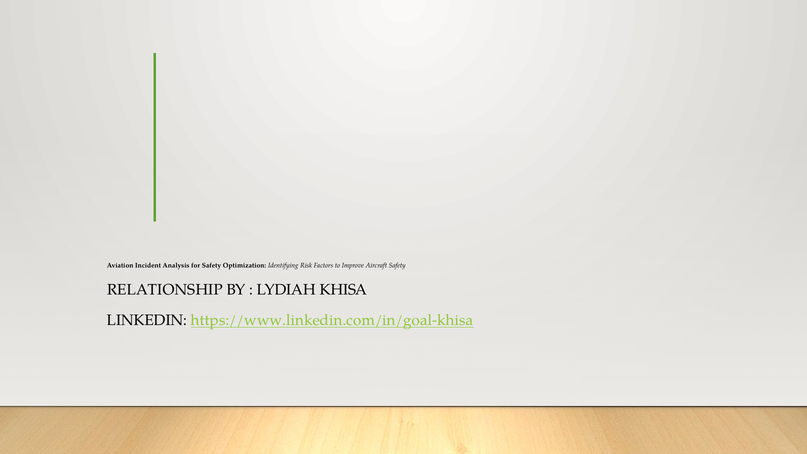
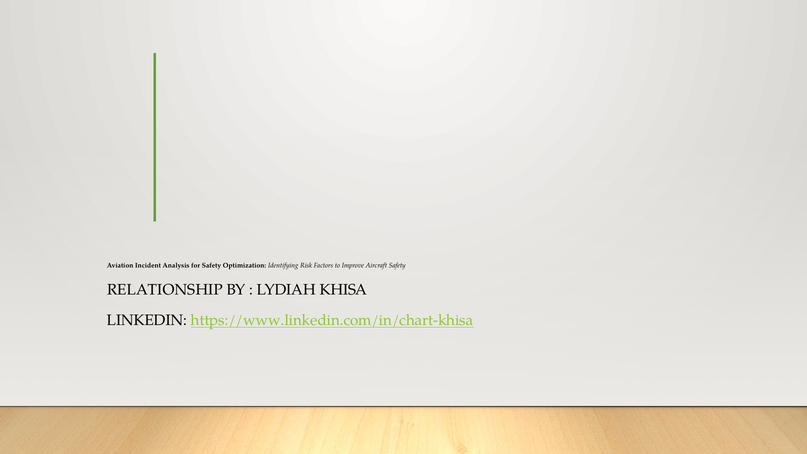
https://www.linkedin.com/in/goal-khisa: https://www.linkedin.com/in/goal-khisa -> https://www.linkedin.com/in/chart-khisa (332, 320)
